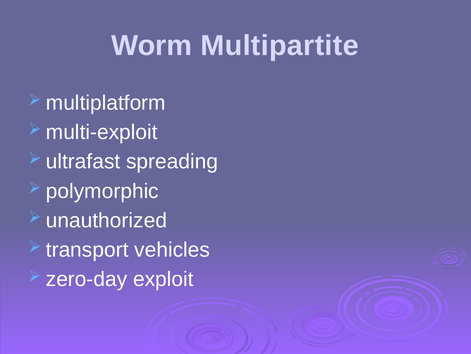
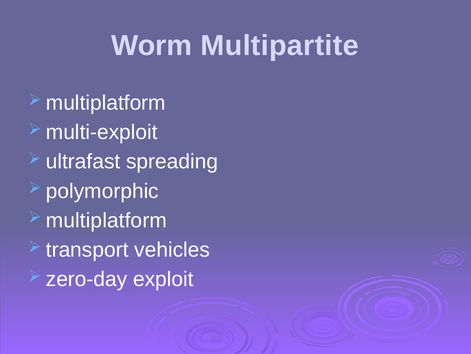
unauthorized: unauthorized -> multiplatform (106, 220)
